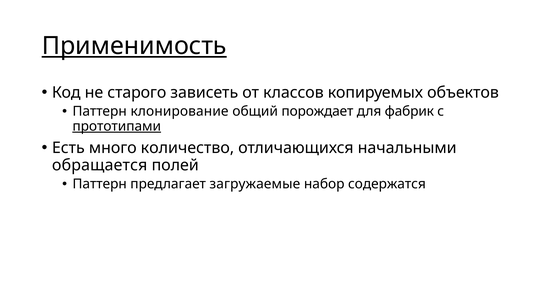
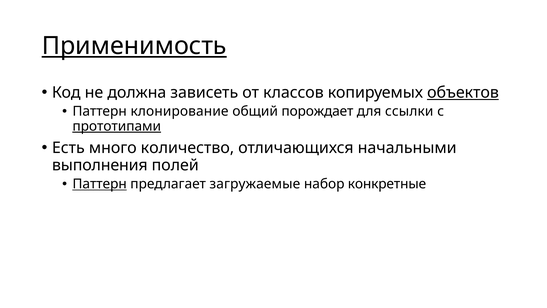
старого: старого -> должна (137, 92)
объектов underline: none -> present (463, 92)
фабрик: фабрик -> ссылки (409, 111)
обращается: обращается -> выполнения (100, 165)
Паттерн underline: none -> present (100, 184)
содержатся: содержатся -> конкретные (387, 184)
